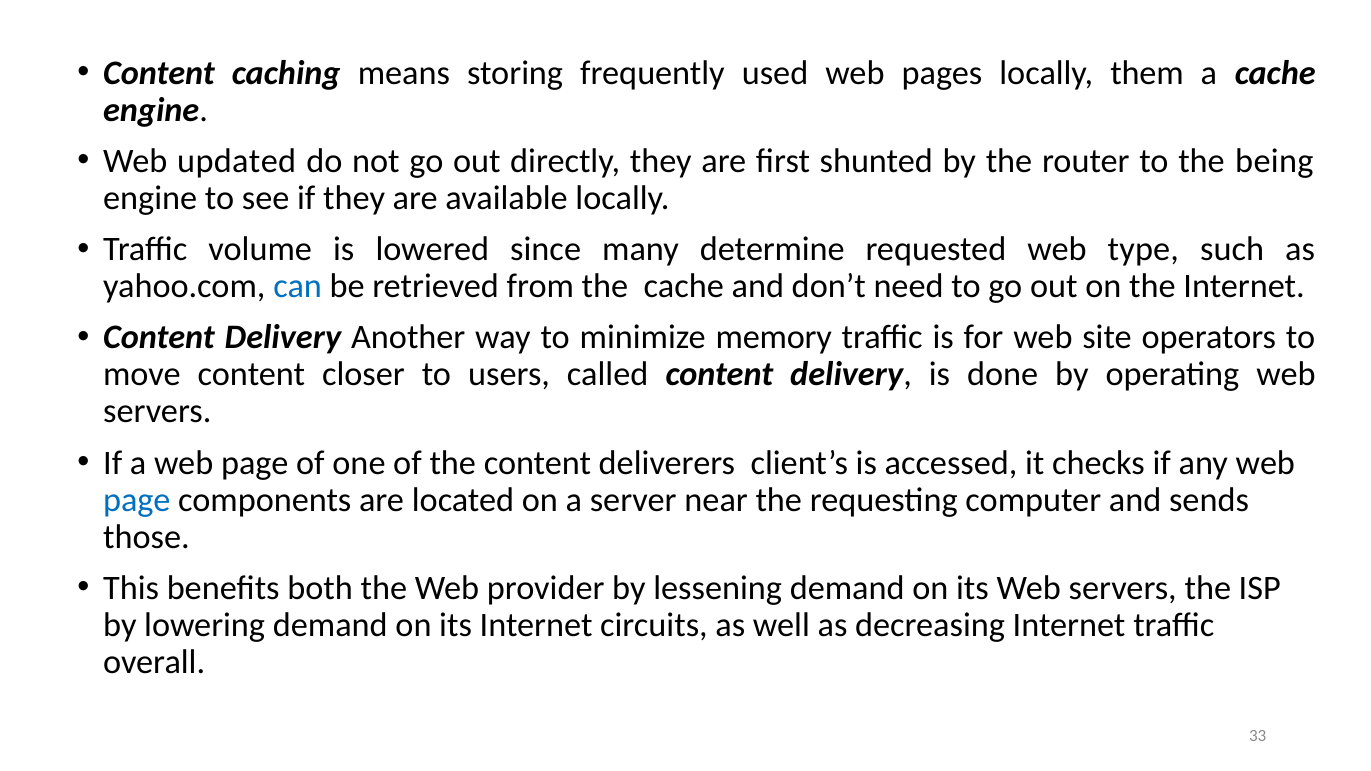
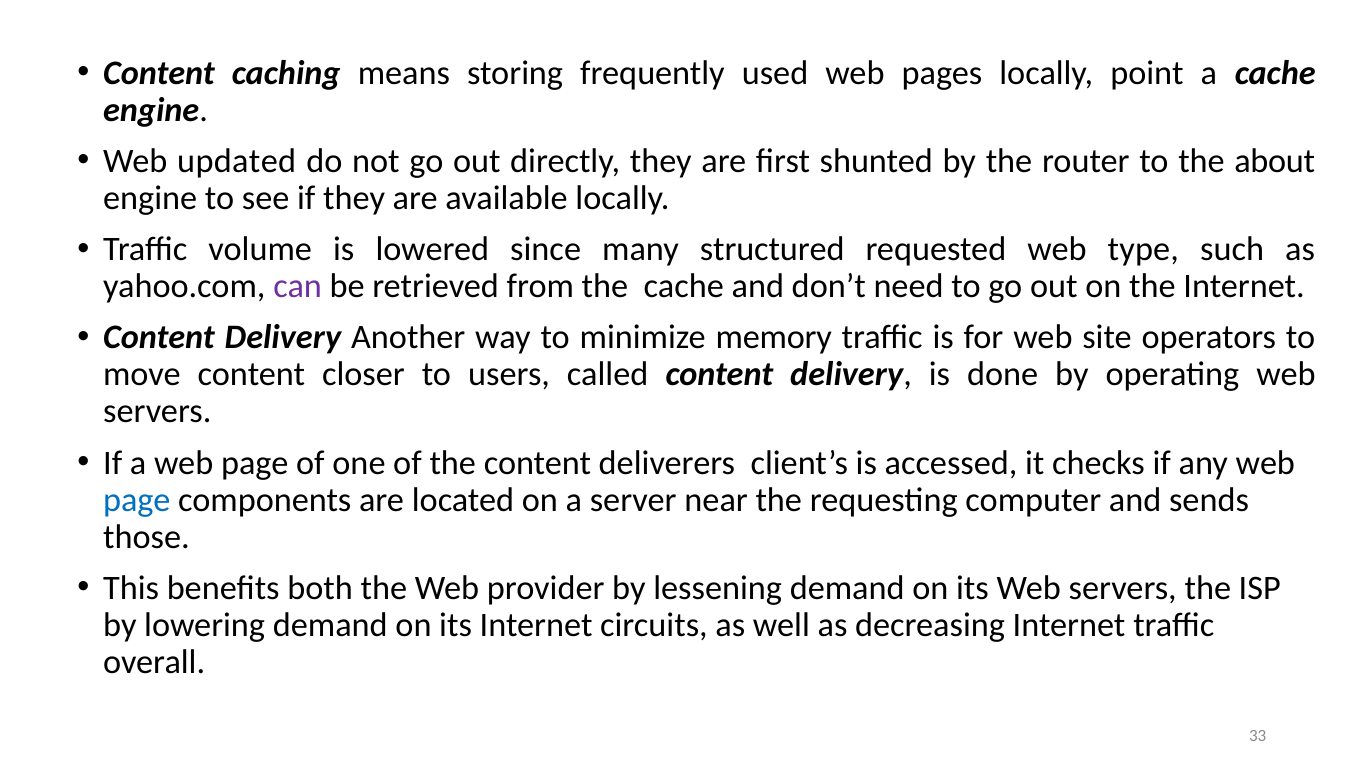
them: them -> point (1147, 73)
being: being -> about (1275, 161)
determine: determine -> structured (772, 249)
can colour: blue -> purple (298, 286)
